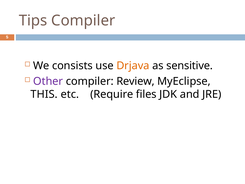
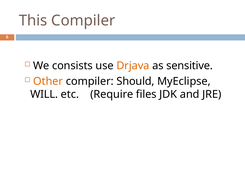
Tips: Tips -> This (33, 20)
Other colour: purple -> orange (48, 81)
Review: Review -> Should (136, 81)
THIS: THIS -> WILL (44, 94)
